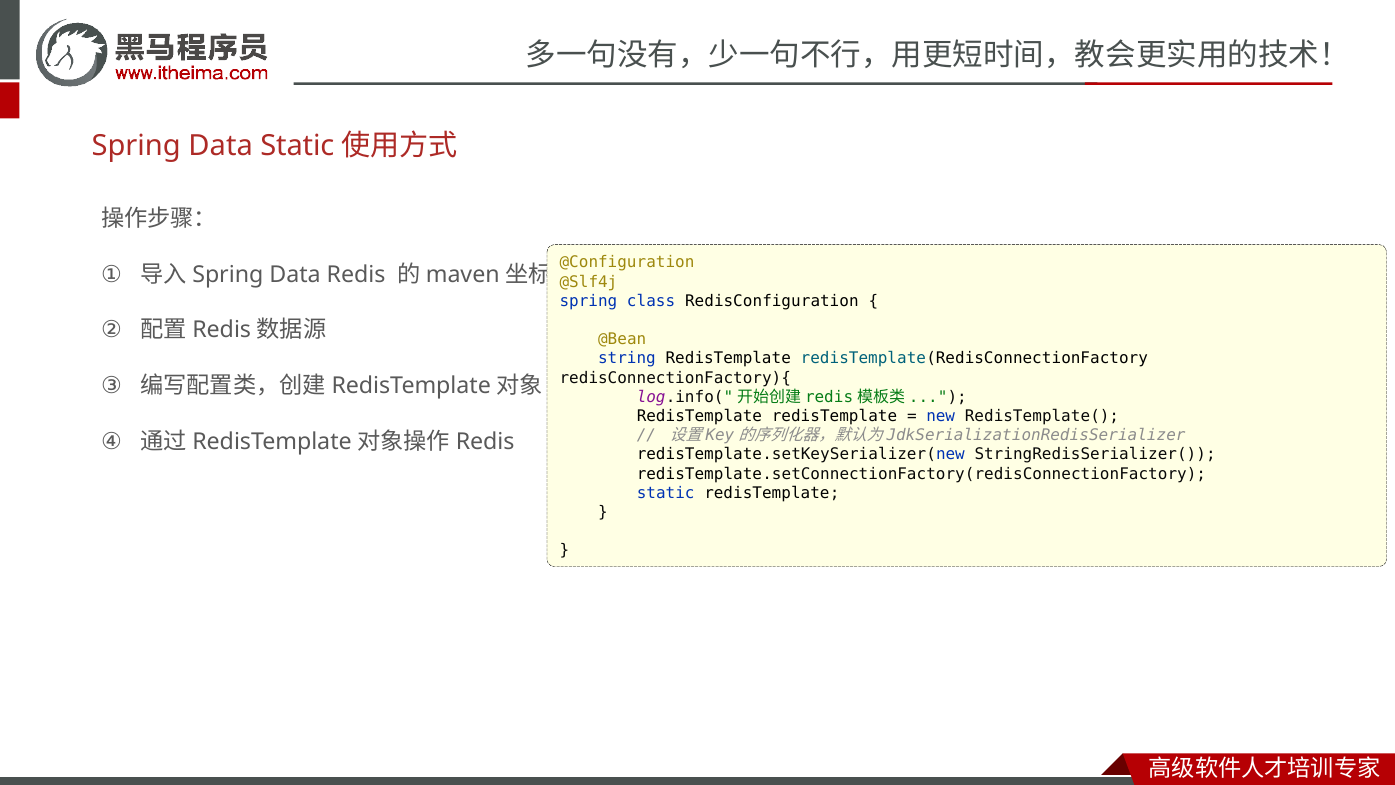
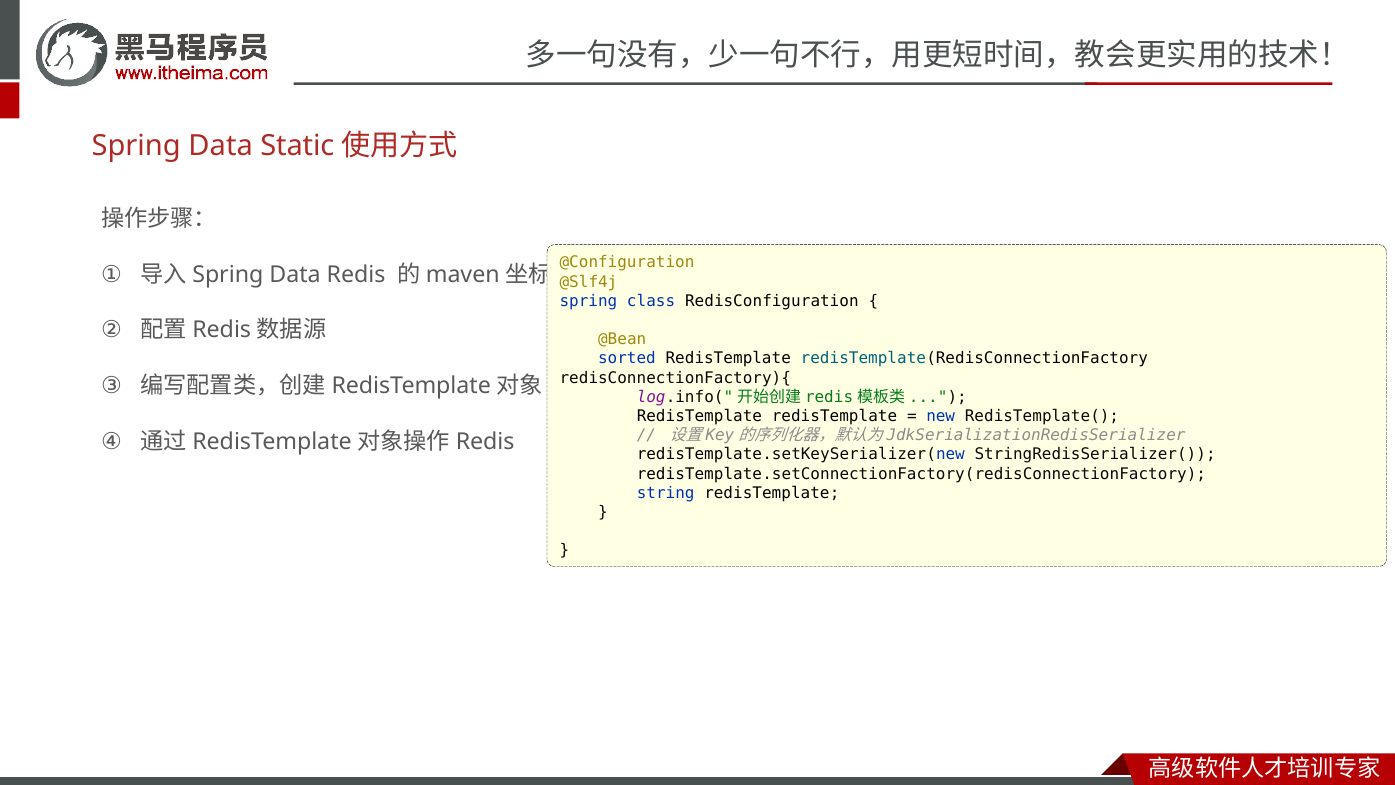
string: string -> sorted (627, 358)
static: static -> string (666, 493)
